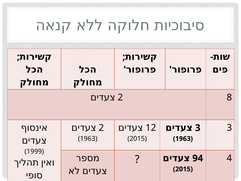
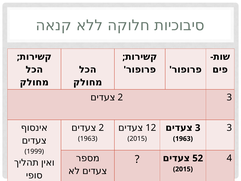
8: 8 -> 3 (229, 97)
94: 94 -> 52 (198, 158)
